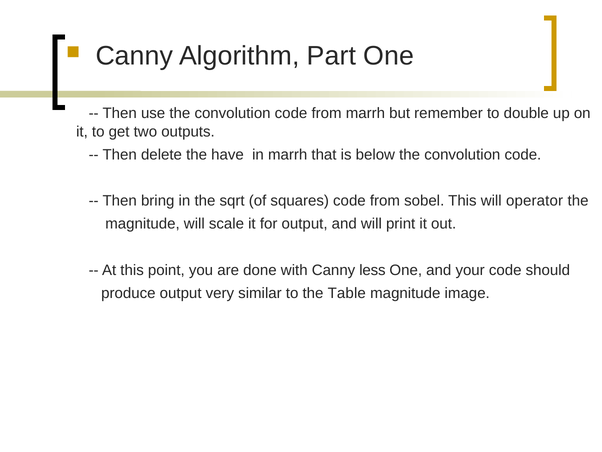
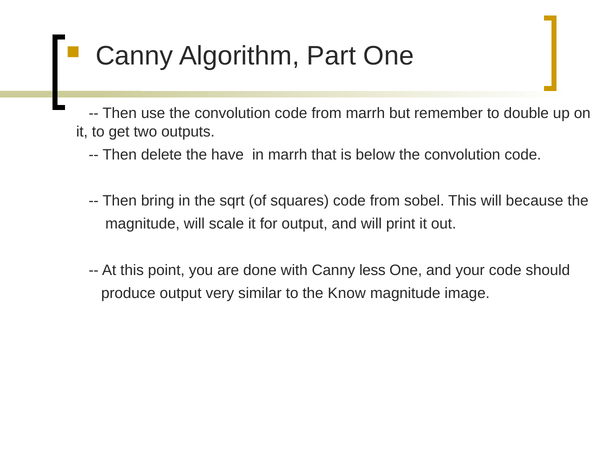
operator: operator -> because (535, 201)
Table: Table -> Know (347, 293)
